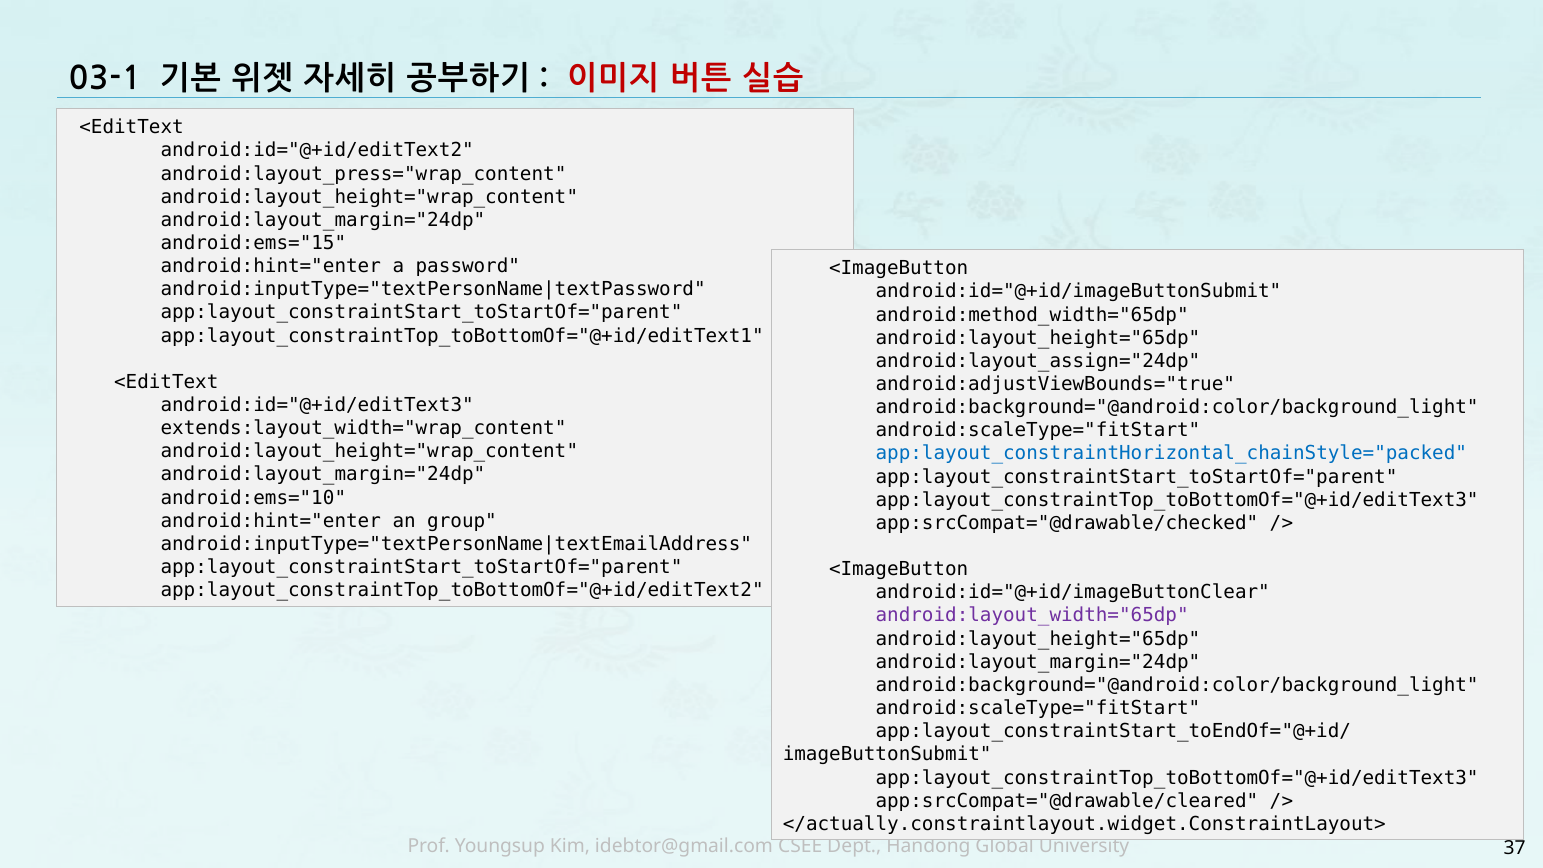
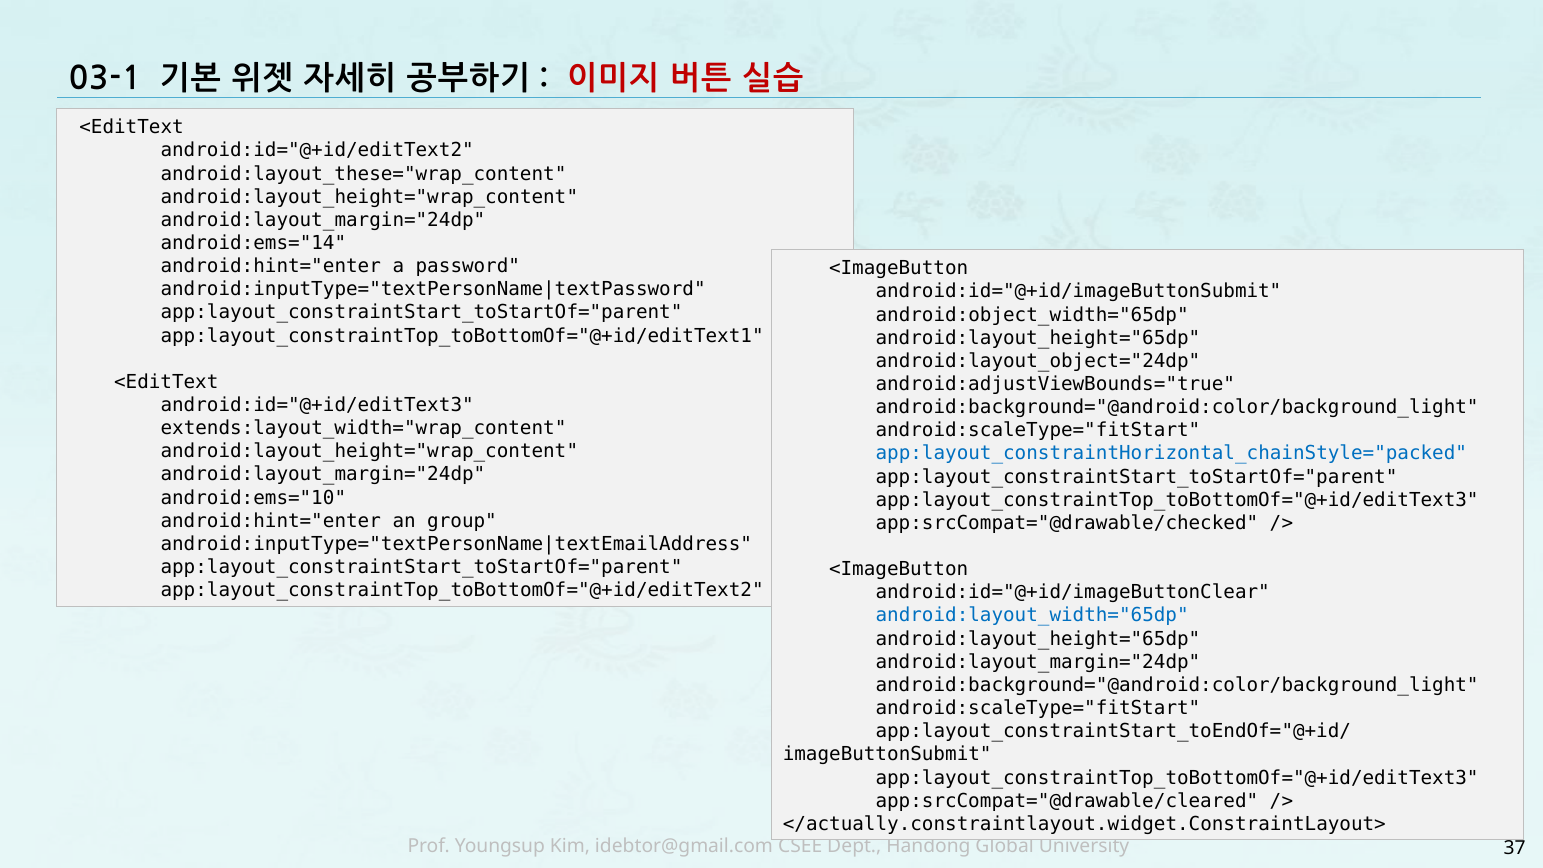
android:layout_press="wrap_content: android:layout_press="wrap_content -> android:layout_these="wrap_content (363, 174)
android:ems="15: android:ems="15 -> android:ems="14 (253, 243)
android:method_width="65dp: android:method_width="65dp -> android:object_width="65dp (1032, 315)
android:layout_assign="24dp: android:layout_assign="24dp -> android:layout_object="24dp (1038, 361)
android:layout_width="65dp colour: purple -> blue (1032, 616)
